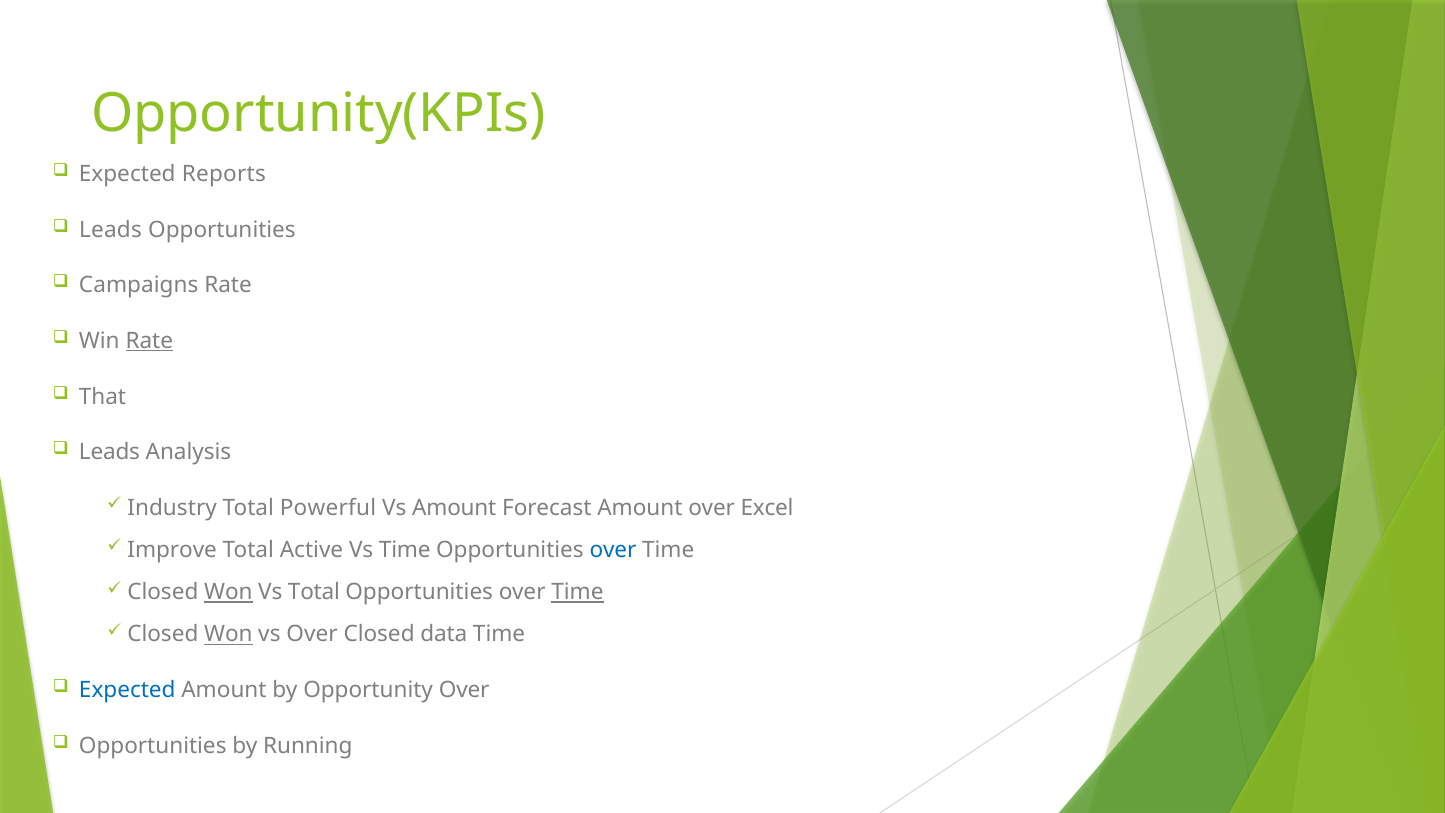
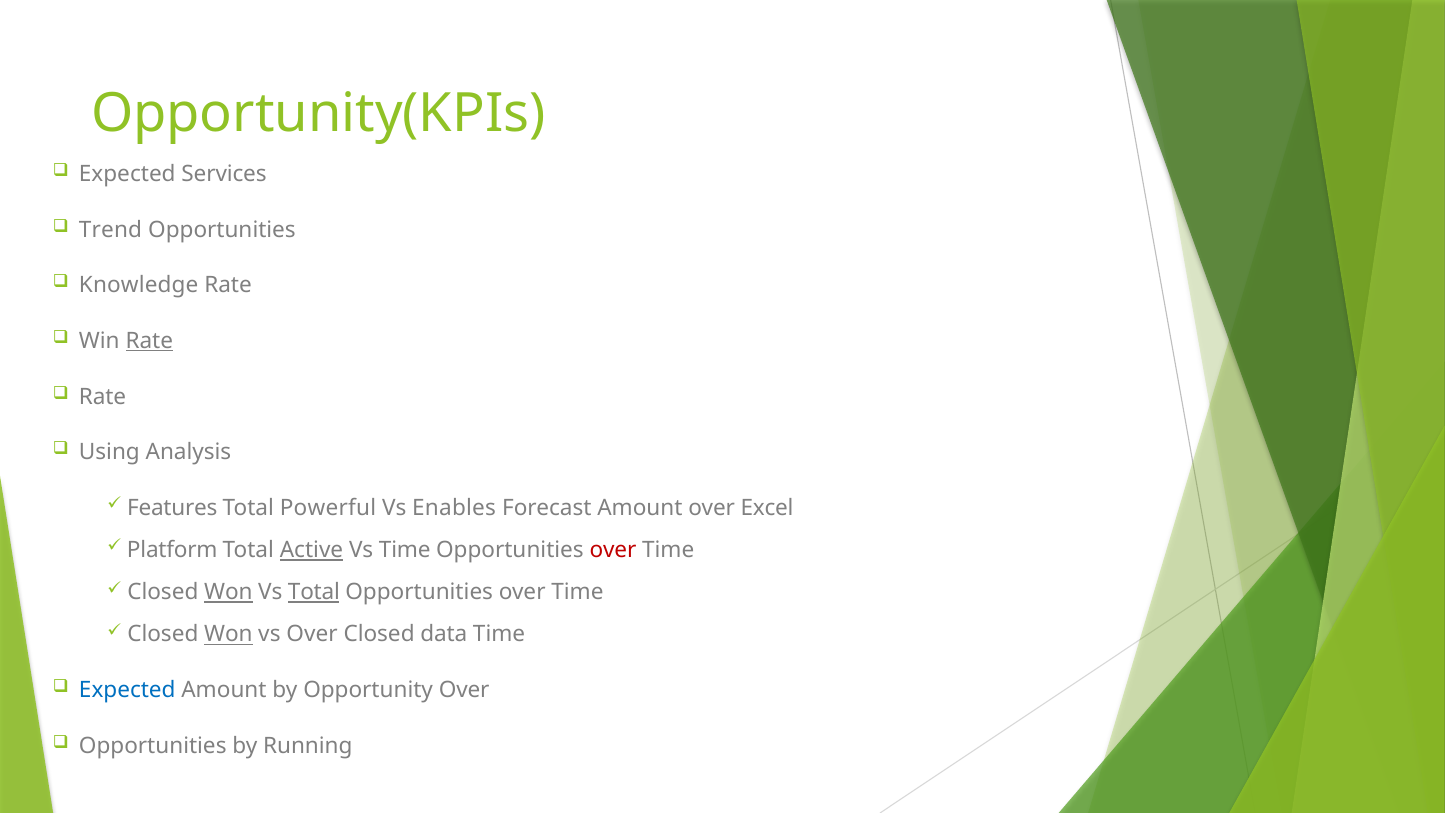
Reports: Reports -> Services (224, 174)
Leads: Leads -> Trend (111, 230)
Campaigns: Campaigns -> Knowledge (139, 285)
That: That -> Rate (103, 397)
Leads: Leads -> Using (109, 452)
Industry: Industry -> Features (172, 508)
Vs Amount: Amount -> Enables (454, 508)
Improve: Improve -> Platform (172, 550)
Active underline: none -> present (311, 550)
over colour: blue -> red (613, 550)
Total underline: none -> present (314, 592)
Time underline: present -> none (577, 592)
